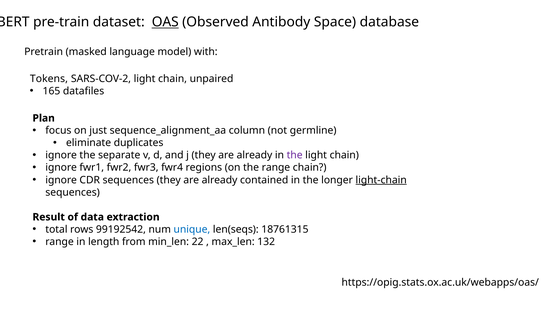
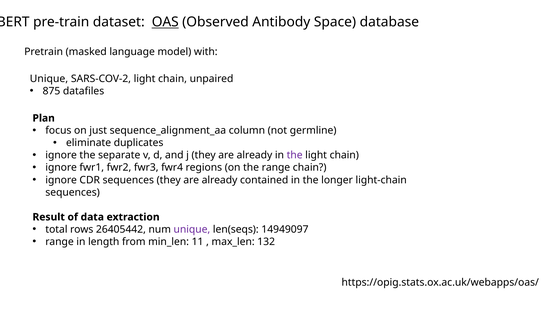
Tokens: Tokens -> Unique (49, 79)
165: 165 -> 875 (51, 91)
light-chain underline: present -> none (381, 180)
99192542: 99192542 -> 26405442 (121, 230)
unique colour: blue -> purple (192, 230)
18761315: 18761315 -> 14949097 (285, 230)
22: 22 -> 11 (198, 242)
